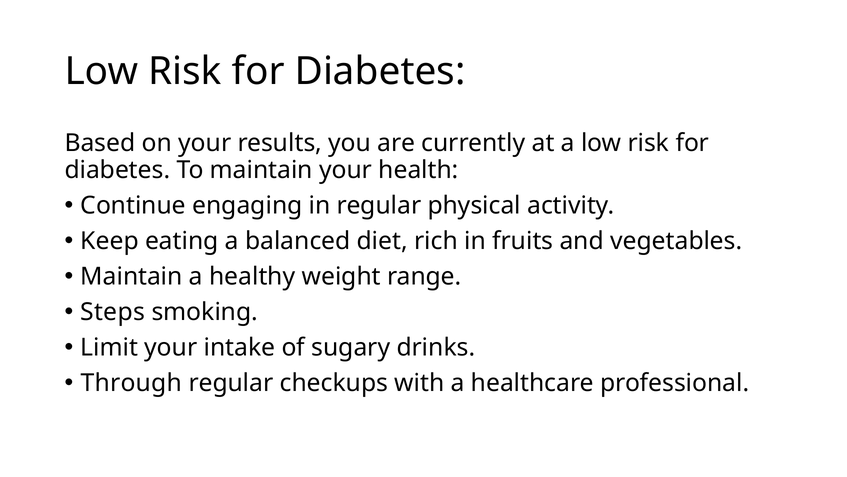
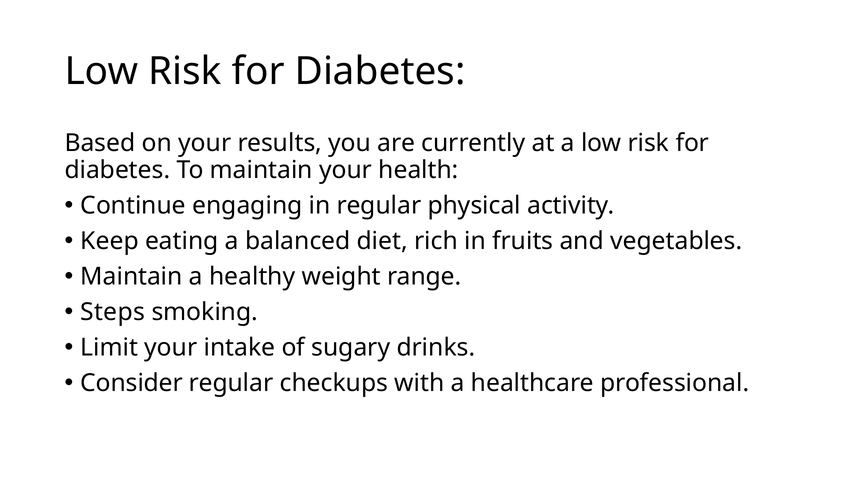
Through: Through -> Consider (132, 383)
